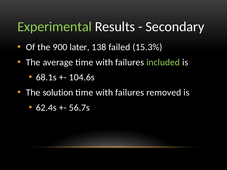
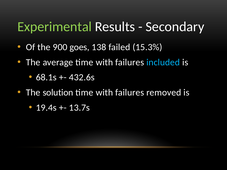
later: later -> goes (80, 47)
included colour: light green -> light blue (163, 62)
104.6s: 104.6s -> 432.6s (82, 77)
62.4s: 62.4s -> 19.4s (46, 108)
56.7s: 56.7s -> 13.7s (79, 108)
